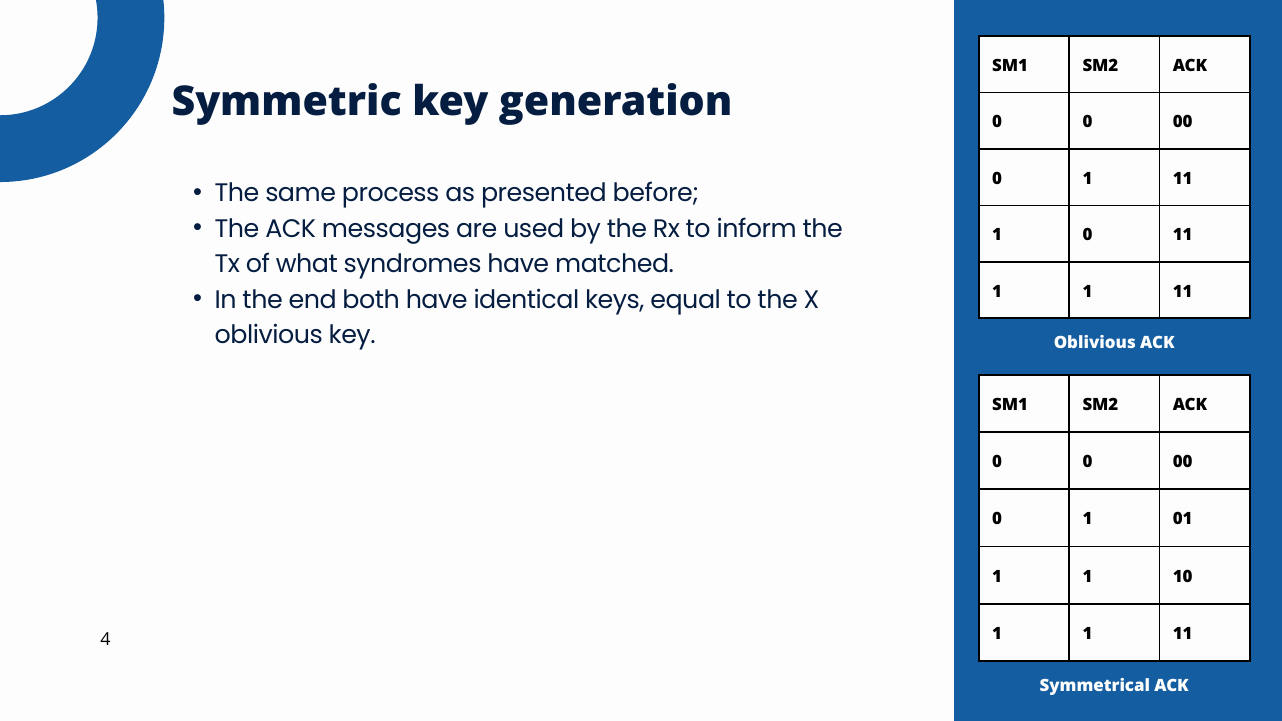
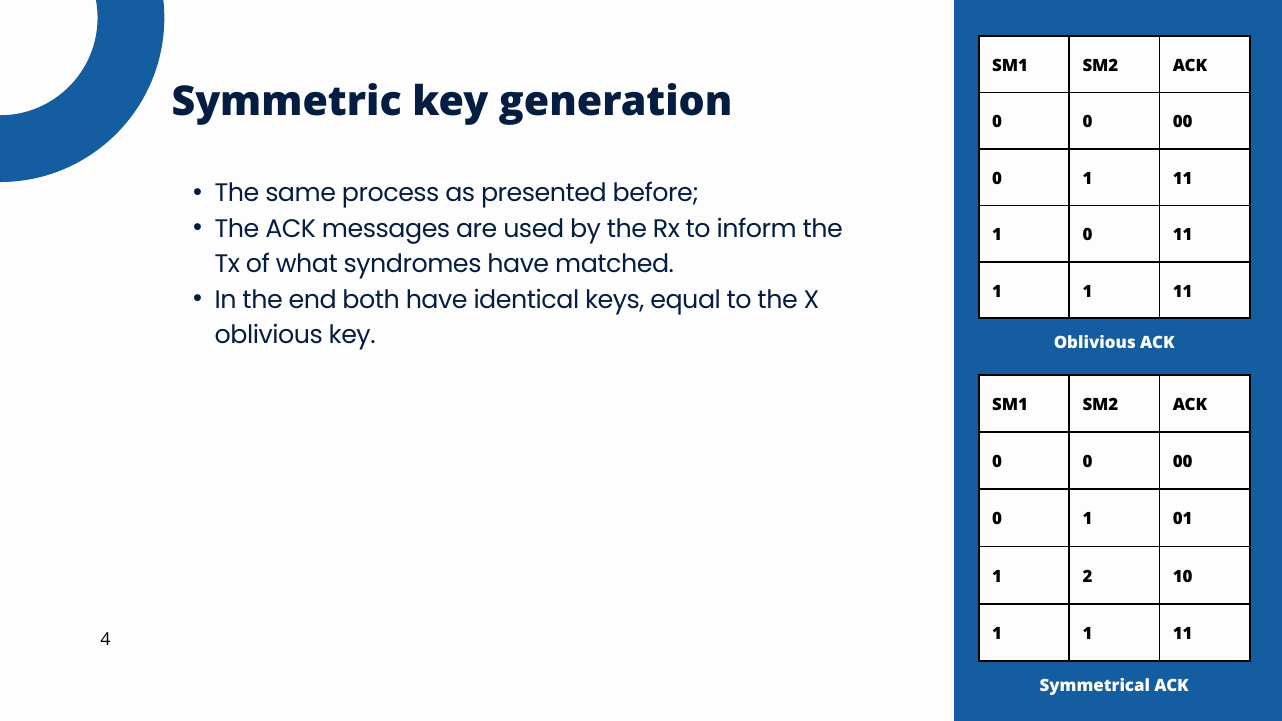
1: 1 -> 2 (1087, 577)
